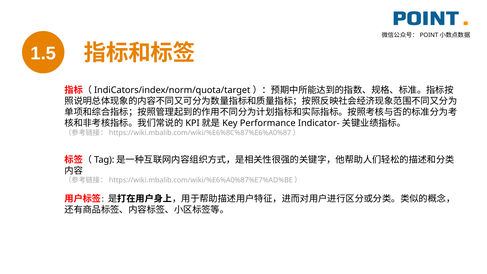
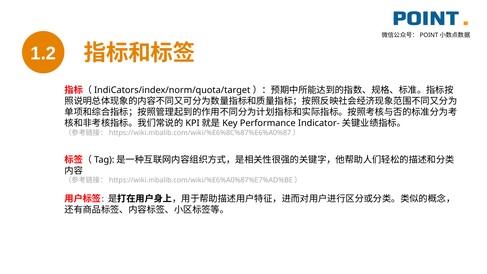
1.5: 1.5 -> 1.2 (43, 53)
